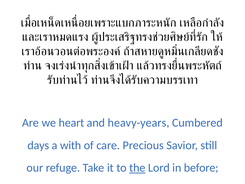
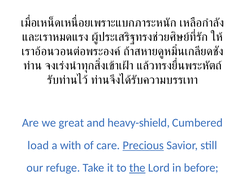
heart: heart -> great (71, 123)
heavy-years: heavy-years -> heavy-shield (139, 123)
days: days -> load (38, 145)
Precious underline: none -> present (143, 145)
